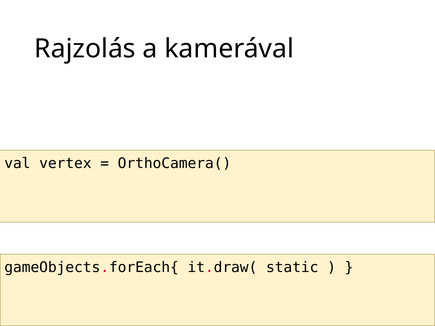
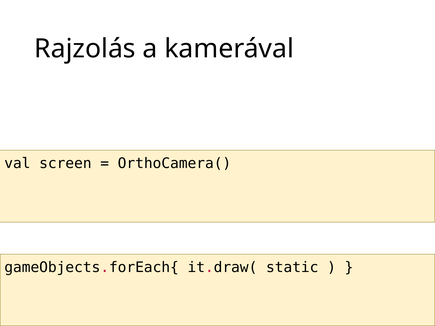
vertex: vertex -> screen (65, 164)
